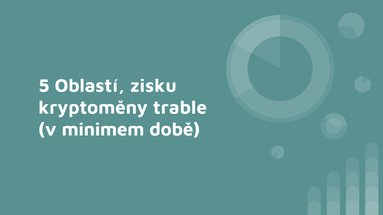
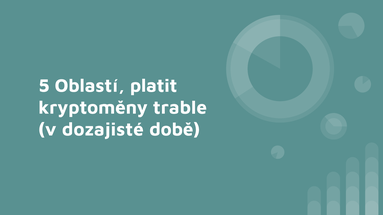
zisku: zisku -> platit (154, 86)
minimem: minimem -> dozajisté (103, 130)
